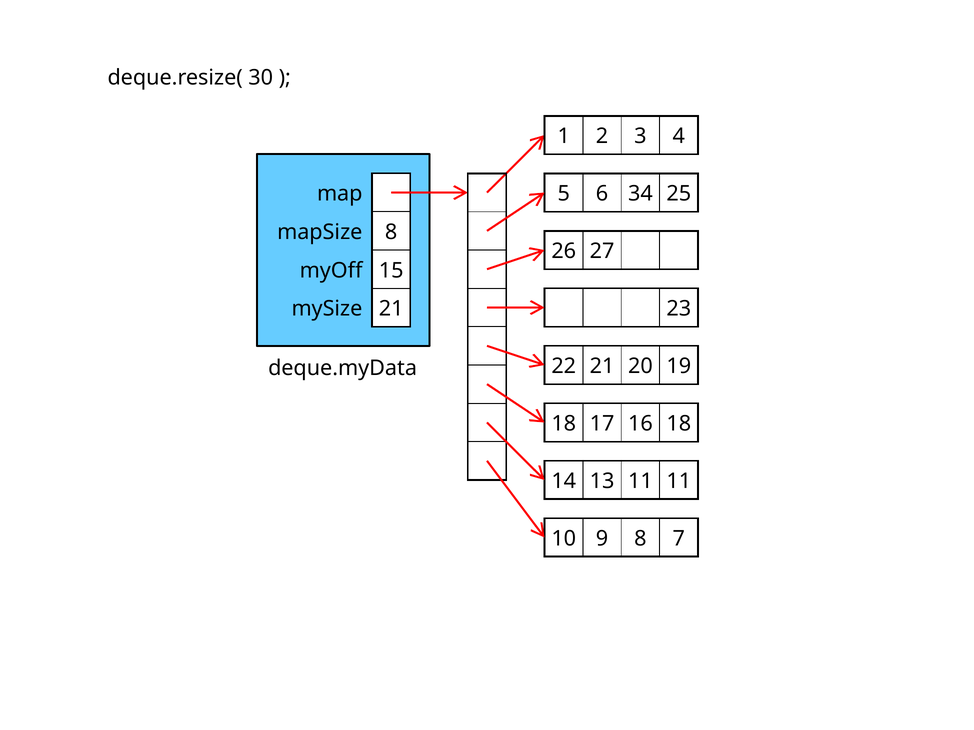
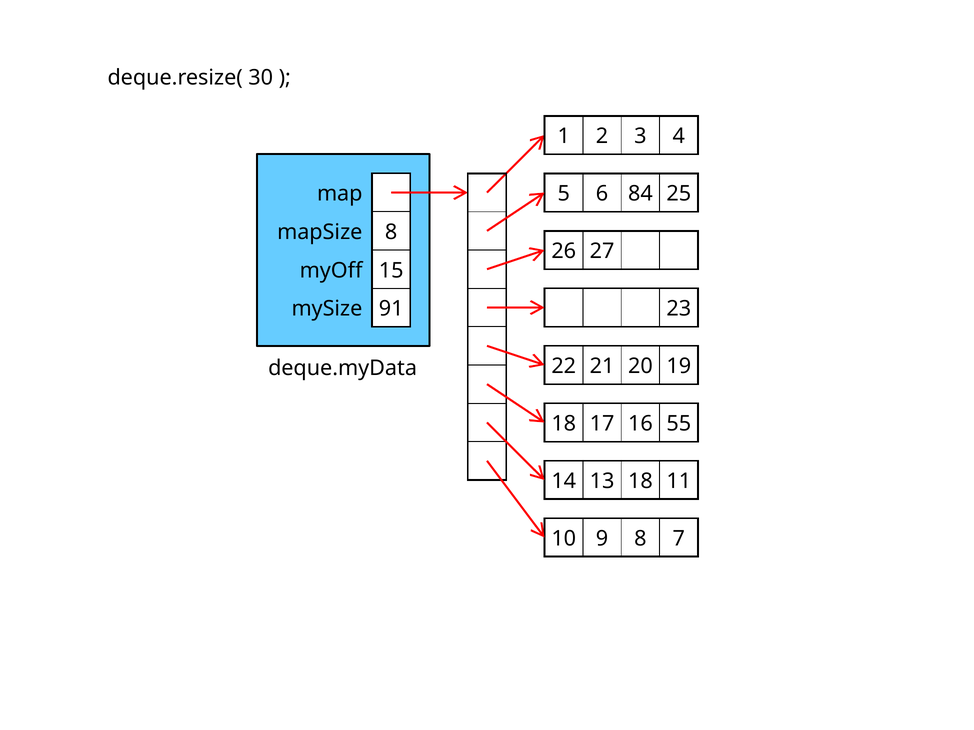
34: 34 -> 84 (640, 194)
mySize 21: 21 -> 91 (391, 309)
16 18: 18 -> 55 (679, 424)
13 11: 11 -> 18 (640, 482)
